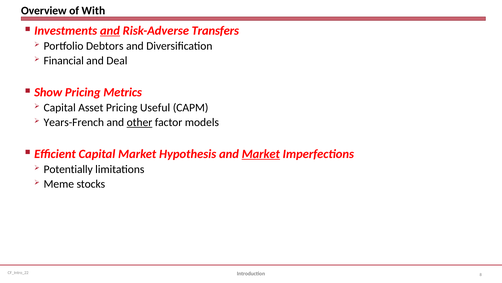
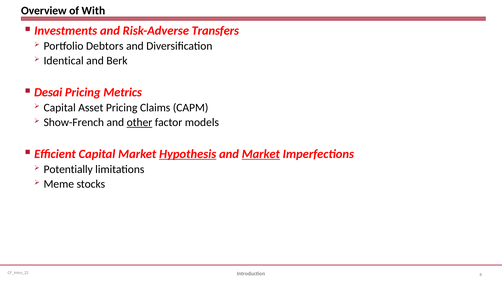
and underline: present -> none (110, 31)
Financial: Financial -> Identical (64, 61)
Deal: Deal -> Berk (117, 61)
Show: Show -> Desai (48, 92)
Useful: Useful -> Claims (155, 107)
Years-French: Years-French -> Show-French (74, 122)
Hypothesis underline: none -> present (188, 154)
